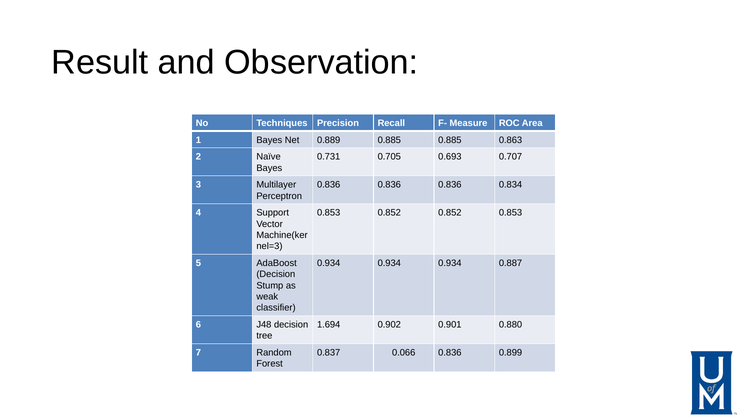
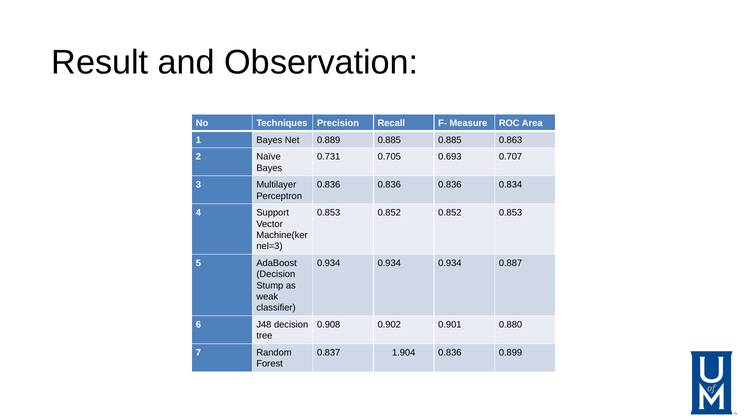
1.694: 1.694 -> 0.908 (329, 325)
0.066: 0.066 -> 1.904 (404, 353)
